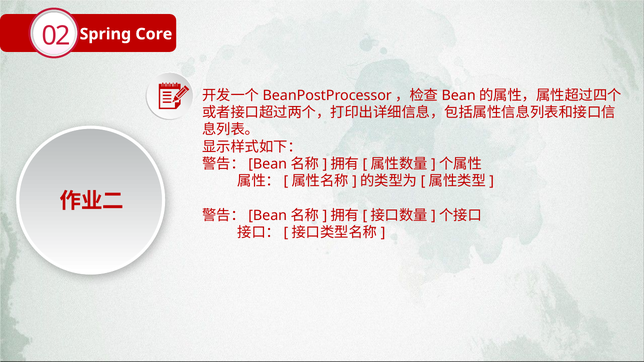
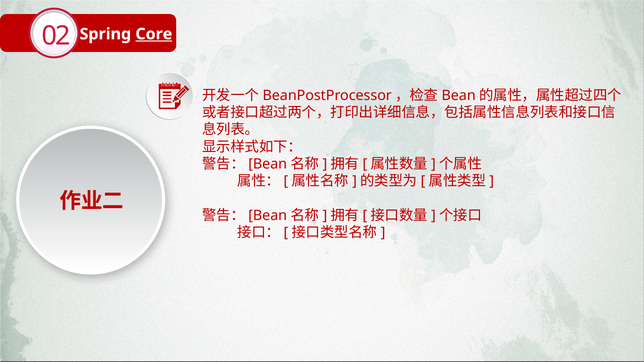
Core underline: none -> present (154, 34)
